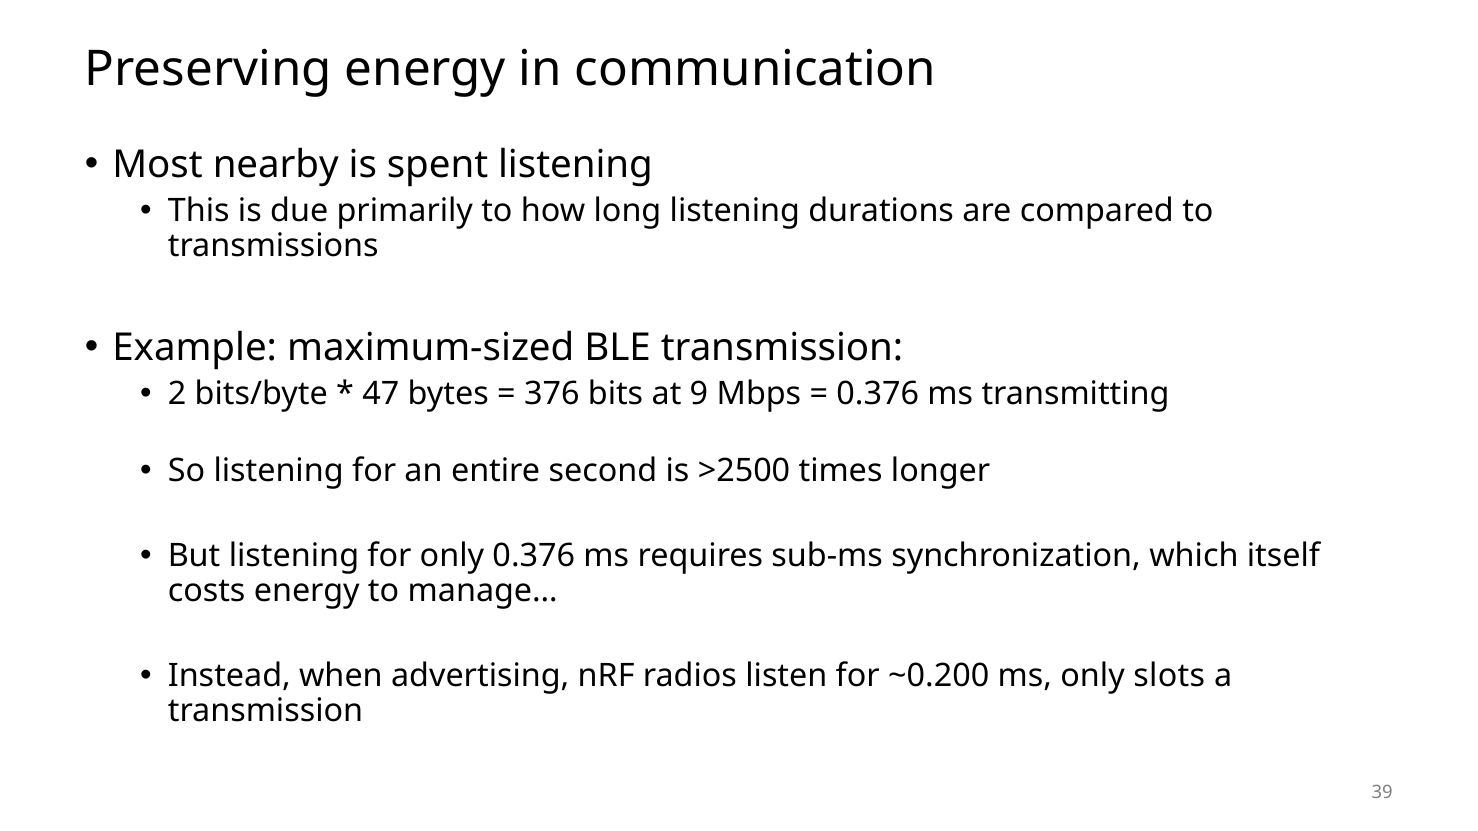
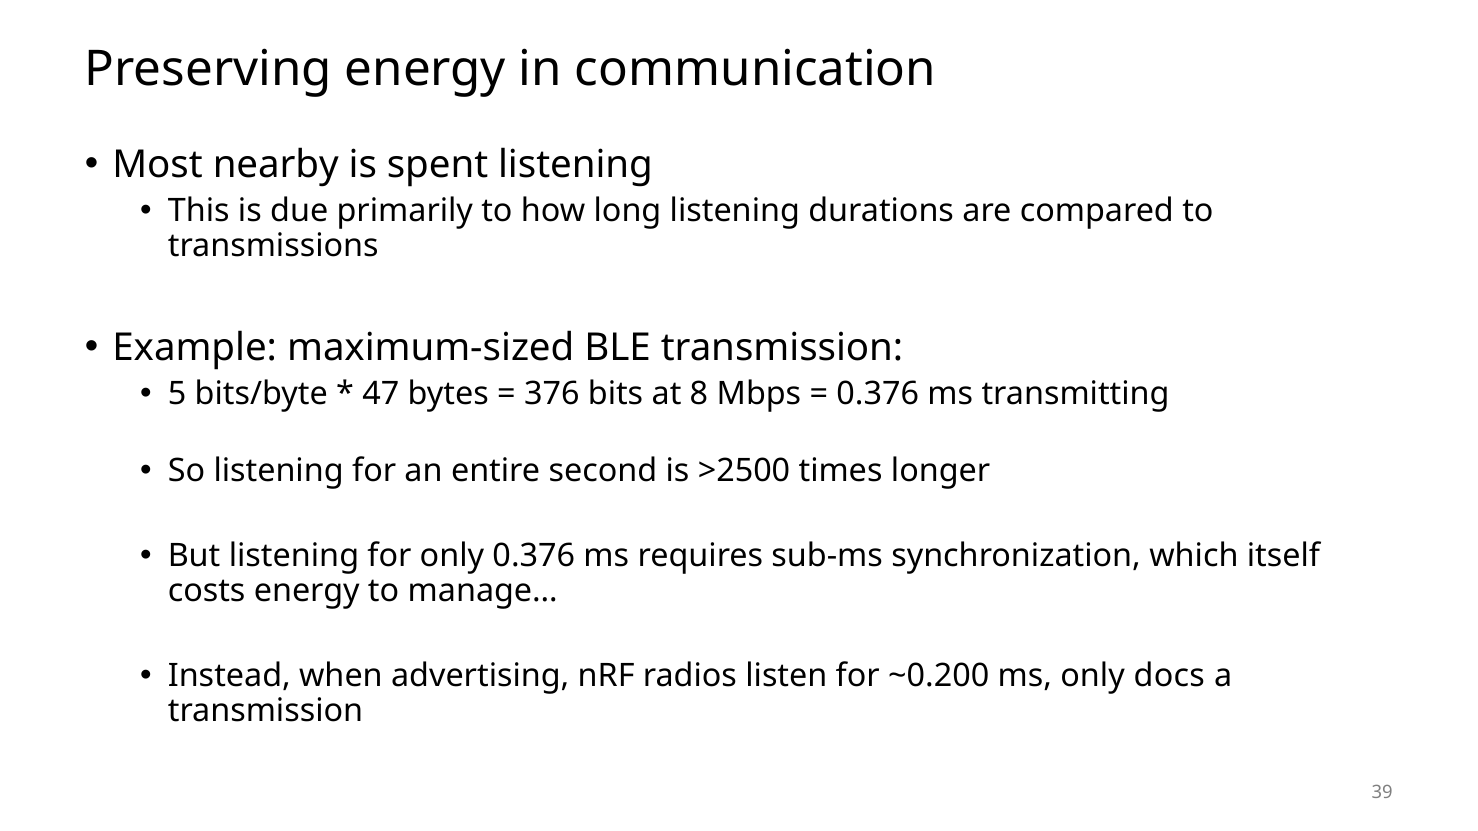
2: 2 -> 5 (177, 394)
9: 9 -> 8 (699, 394)
slots: slots -> docs (1169, 677)
